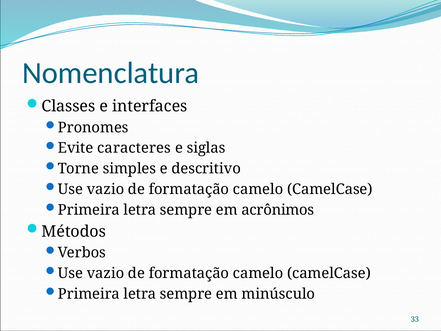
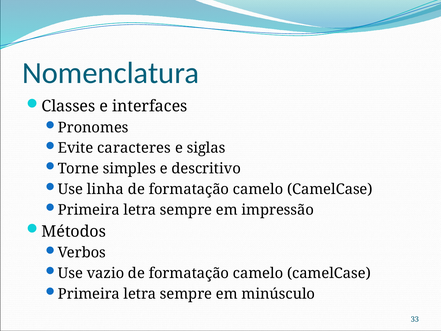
vazio: vazio -> linha (105, 189)
acrônimos: acrônimos -> impressão (278, 210)
